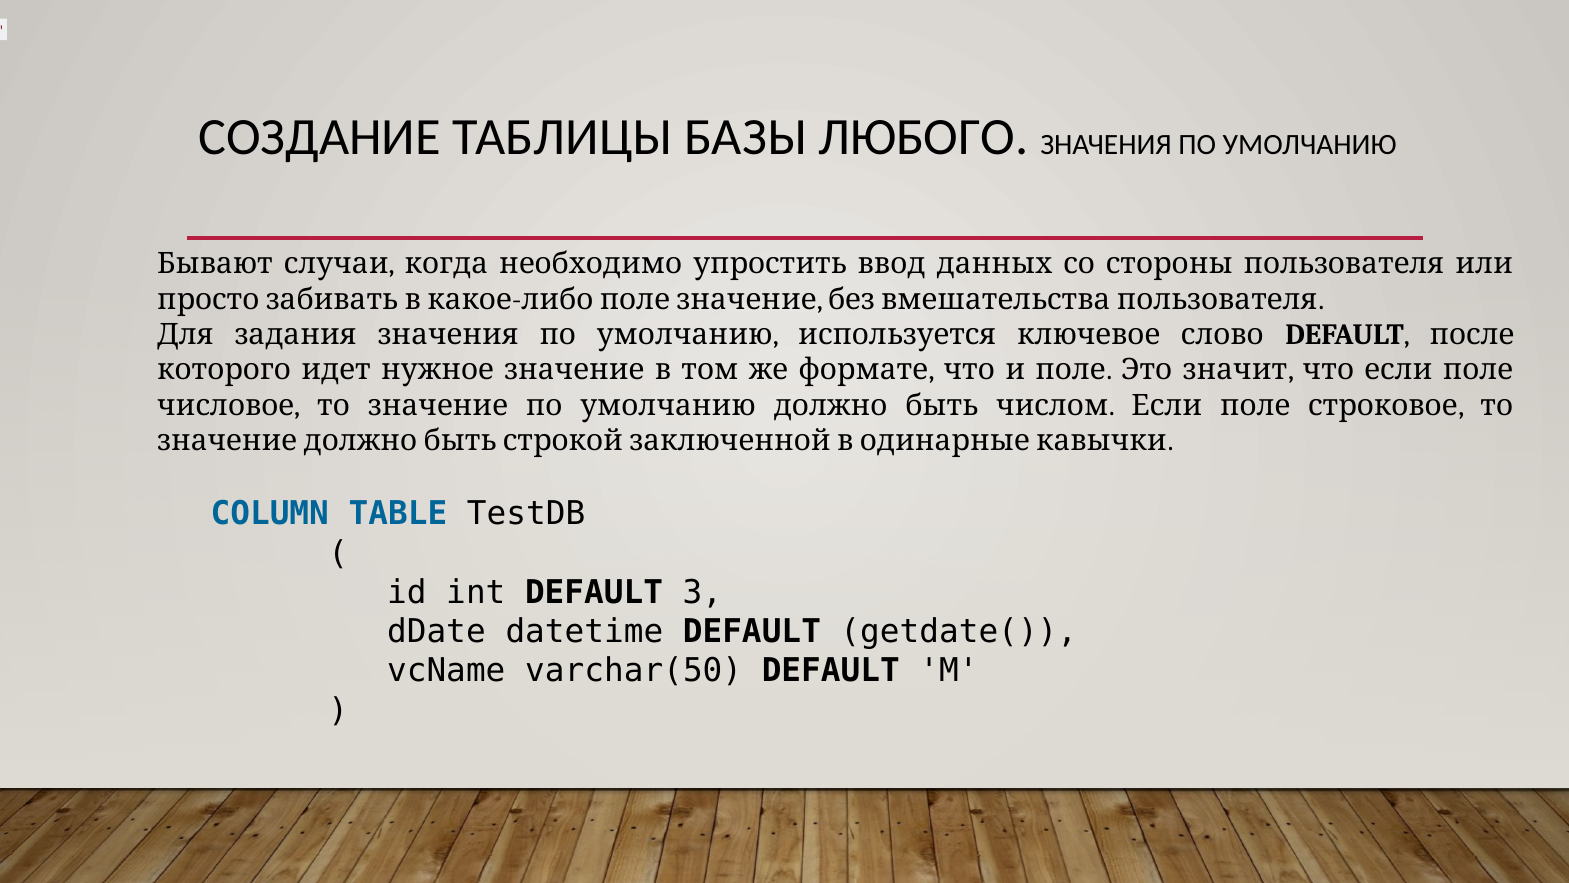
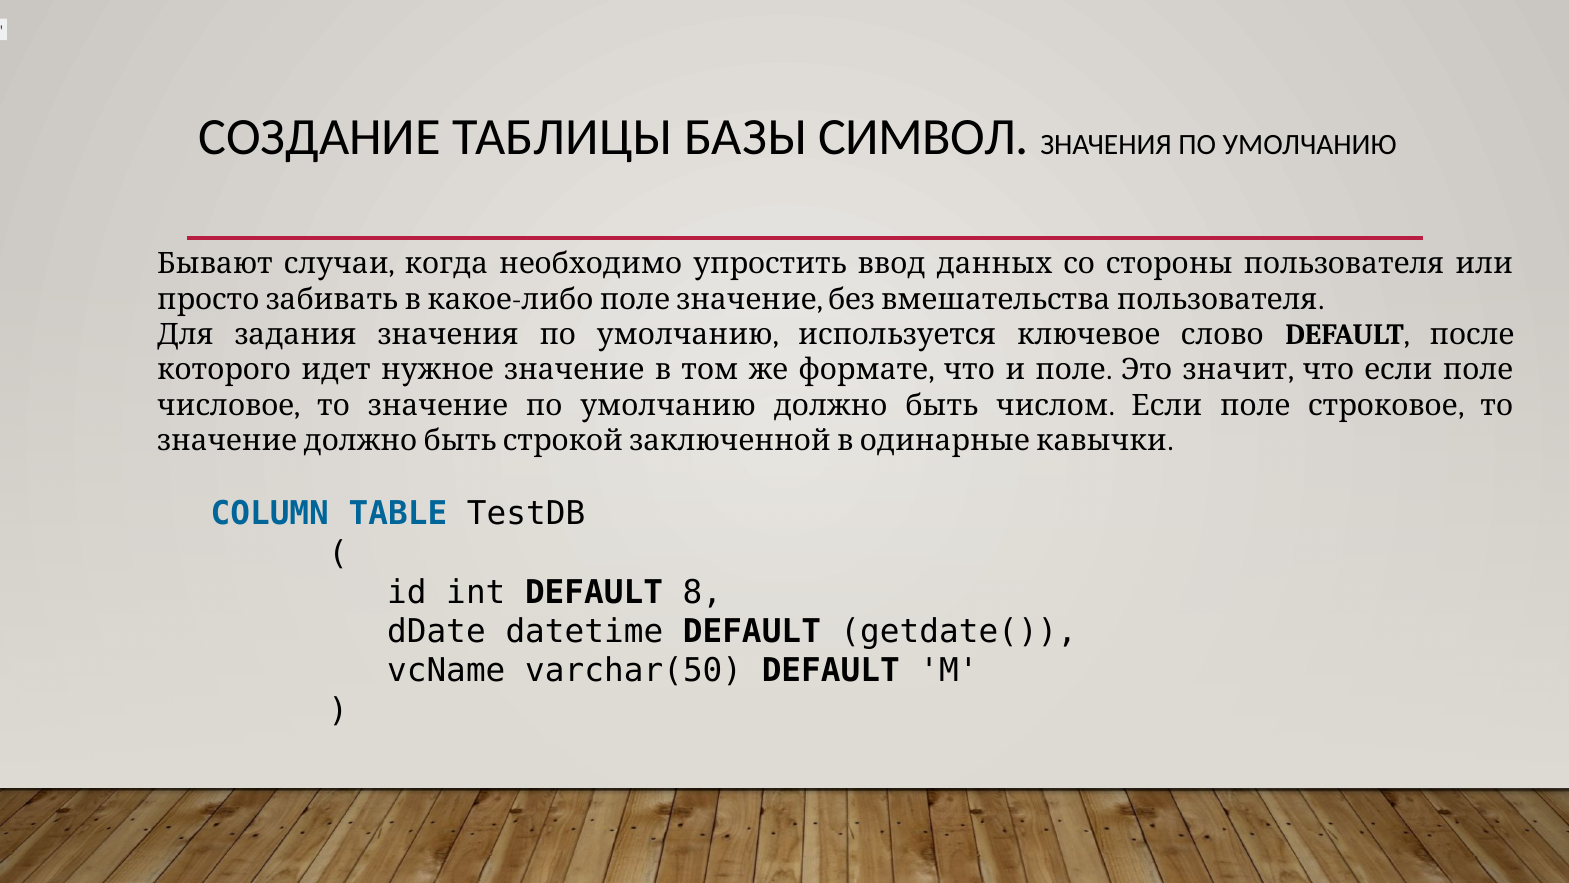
ЛЮБОГО: ЛЮБОГО -> СИМВОЛ (924, 137)
3: 3 -> 8 (702, 592)
